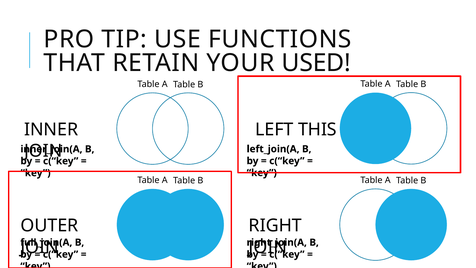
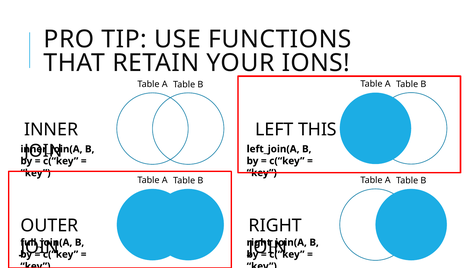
USED: USED -> IONS (316, 63)
